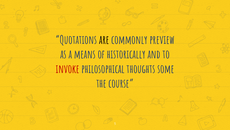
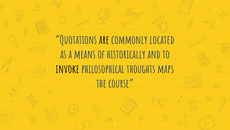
preview: preview -> located (162, 40)
invoke colour: red -> black (68, 69)
some: some -> maps (166, 69)
